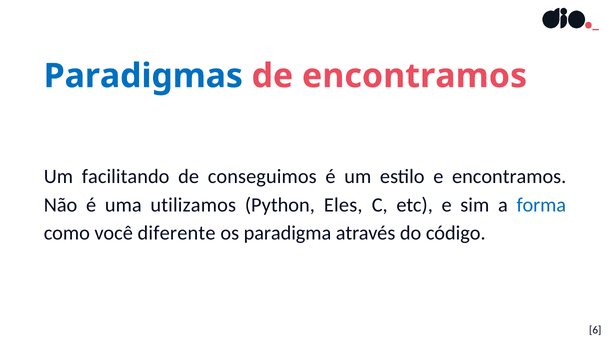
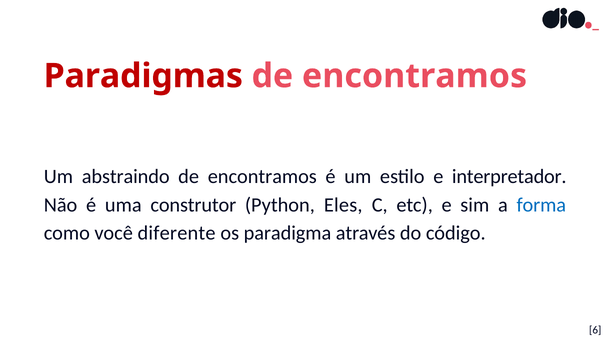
Paradigmas colour: blue -> red (143, 76)
facilitando: facilitando -> abstraindo (126, 177)
conseguimos: conseguimos -> encontramos (262, 177)
e encontramos: encontramos -> interpretador (509, 177)
utilizamos: utilizamos -> construtor (193, 205)
